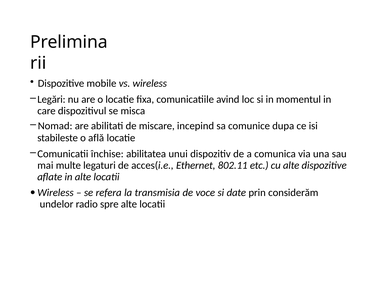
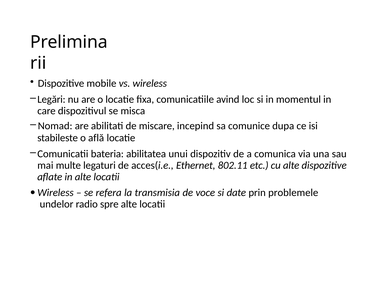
închise: închise -> bateria (107, 154)
considerăm: considerăm -> problemele (293, 193)
